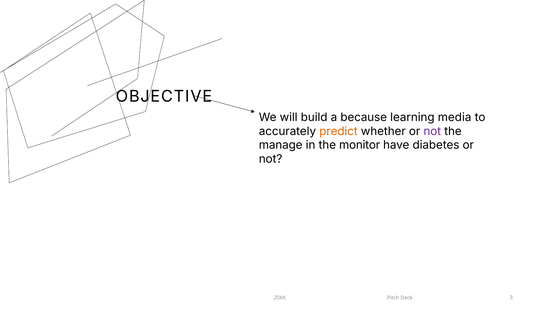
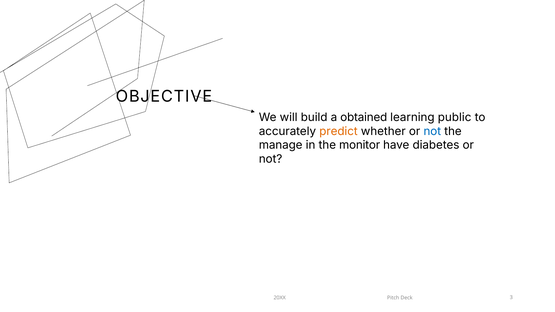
because: because -> obtained (364, 117)
media: media -> public (455, 117)
not colour: purple -> blue (432, 131)
